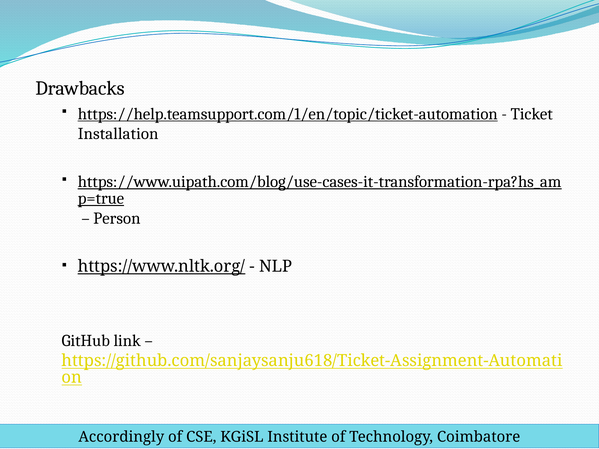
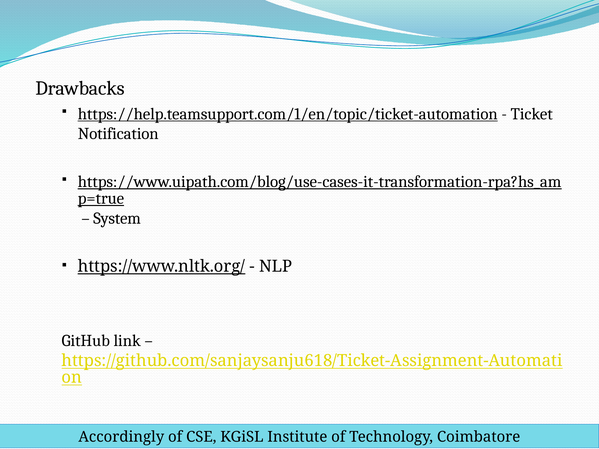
Installation: Installation -> Notification (118, 134)
Person: Person -> System (117, 218)
